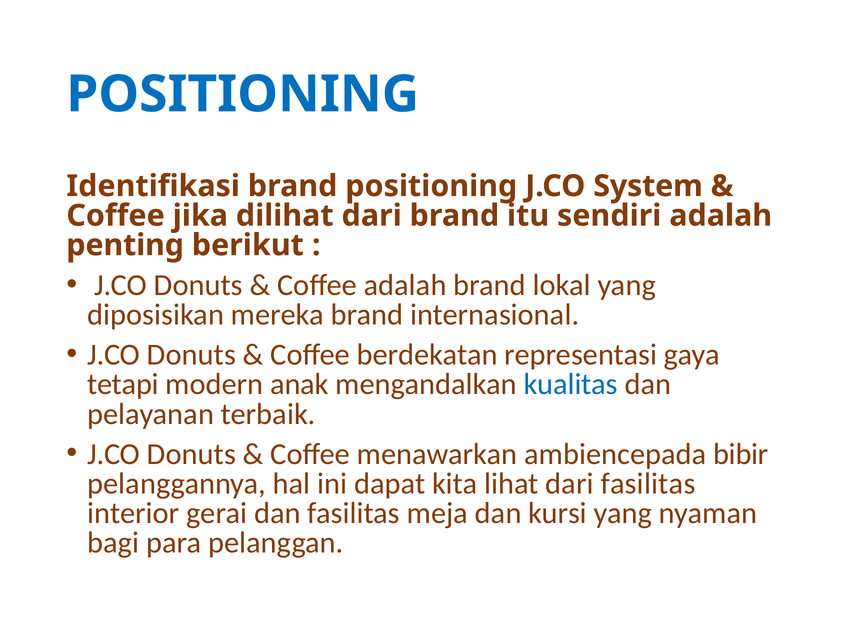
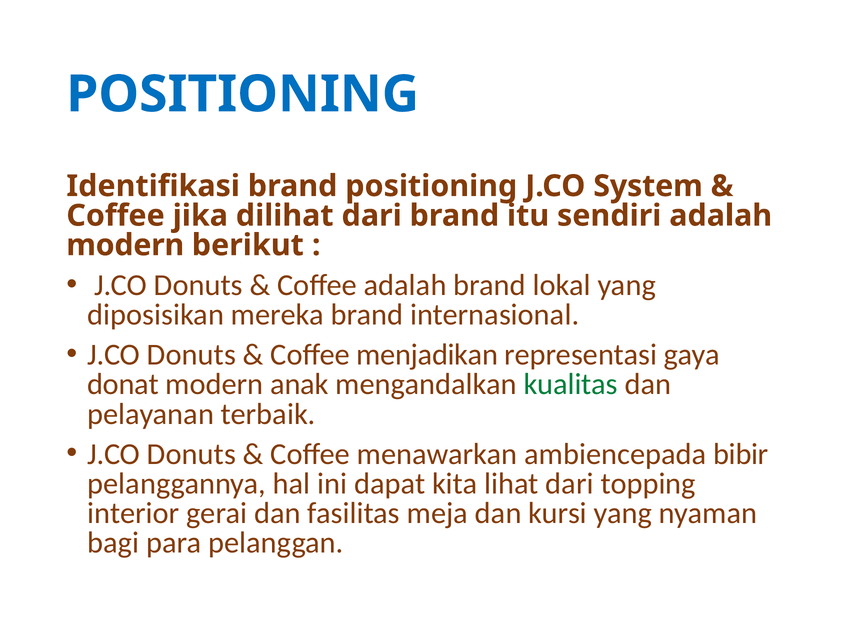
penting: penting -> modern (125, 245)
berdekatan: berdekatan -> menjadikan (427, 355)
tetapi: tetapi -> donat (123, 385)
kualitas colour: blue -> green (571, 385)
dari fasilitas: fasilitas -> topping (648, 484)
